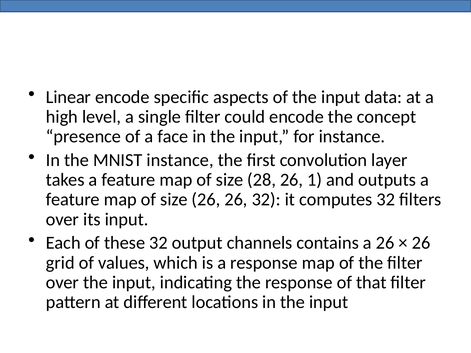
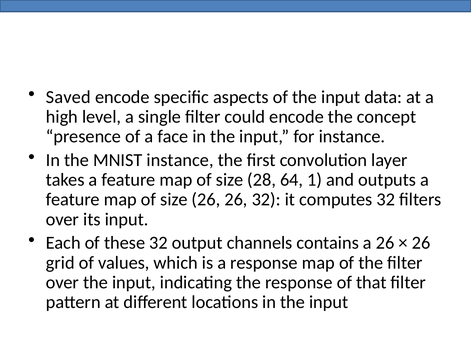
Linear: Linear -> Saved (68, 97)
28 26: 26 -> 64 (292, 180)
